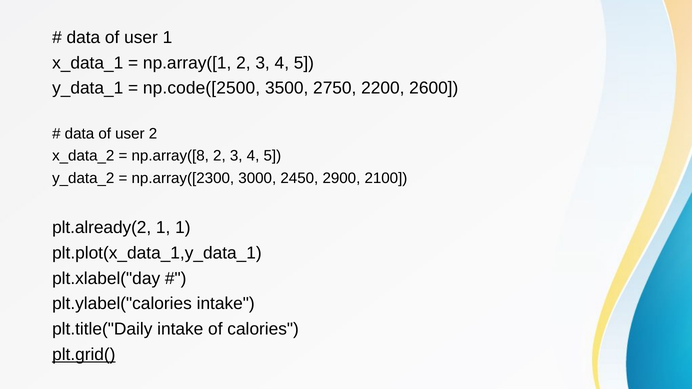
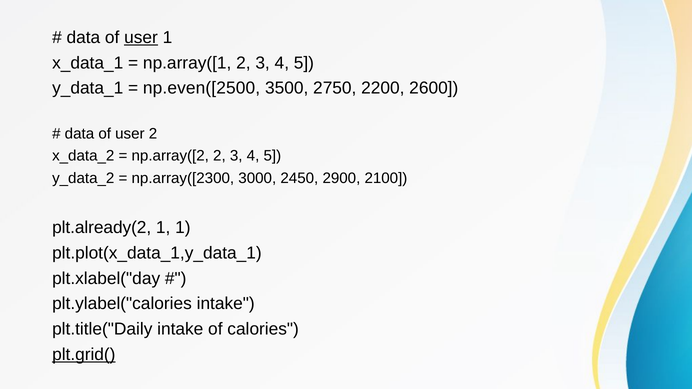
user underline: none -> present (141, 37)
np.code([2500: np.code([2500 -> np.even([2500 (202, 88)
np.array([8: np.array([8 -> np.array([2 (170, 156)
